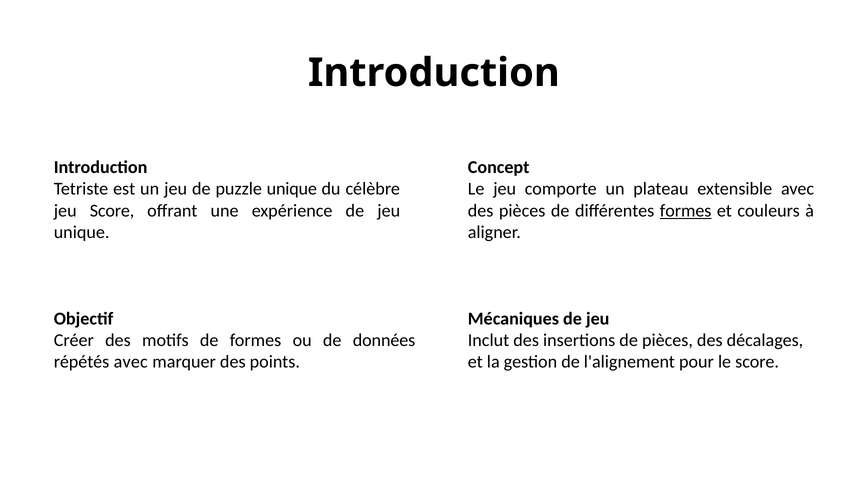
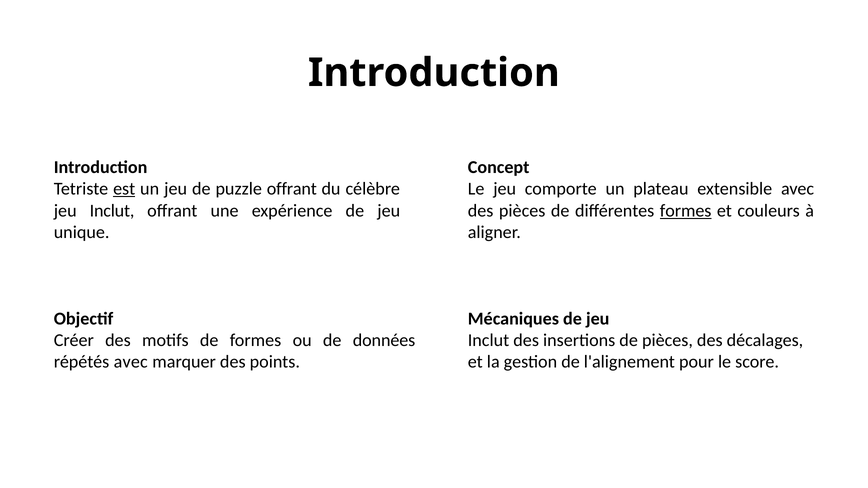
est underline: none -> present (124, 189)
puzzle unique: unique -> offrant (292, 189)
Score: Score -> Inclut (112, 211)
